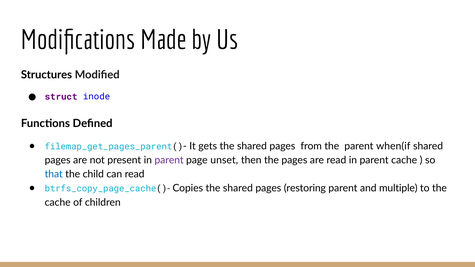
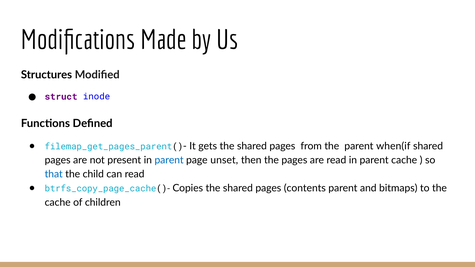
parent colour: purple -> blue (169, 160)
restoring: restoring -> contents (305, 188)
multiple: multiple -> bitmaps (398, 188)
